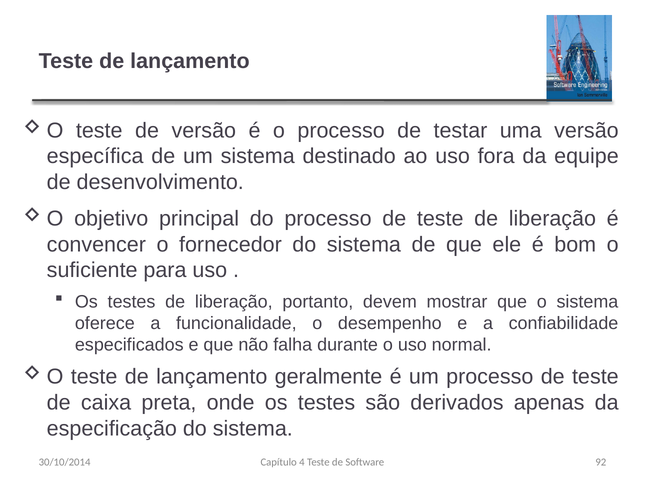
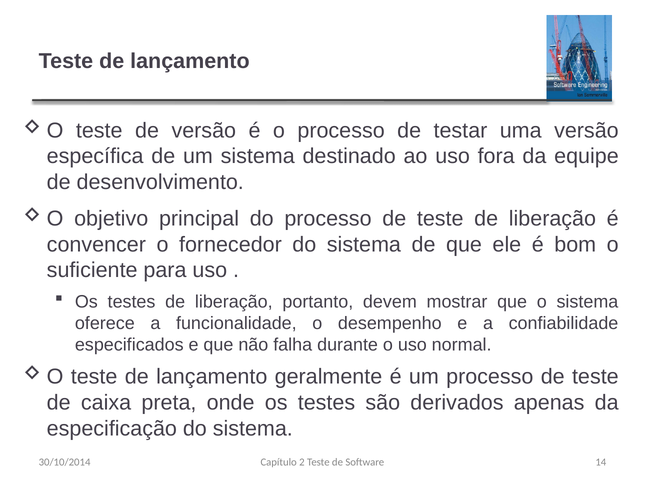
4: 4 -> 2 (302, 462)
92: 92 -> 14 (601, 462)
